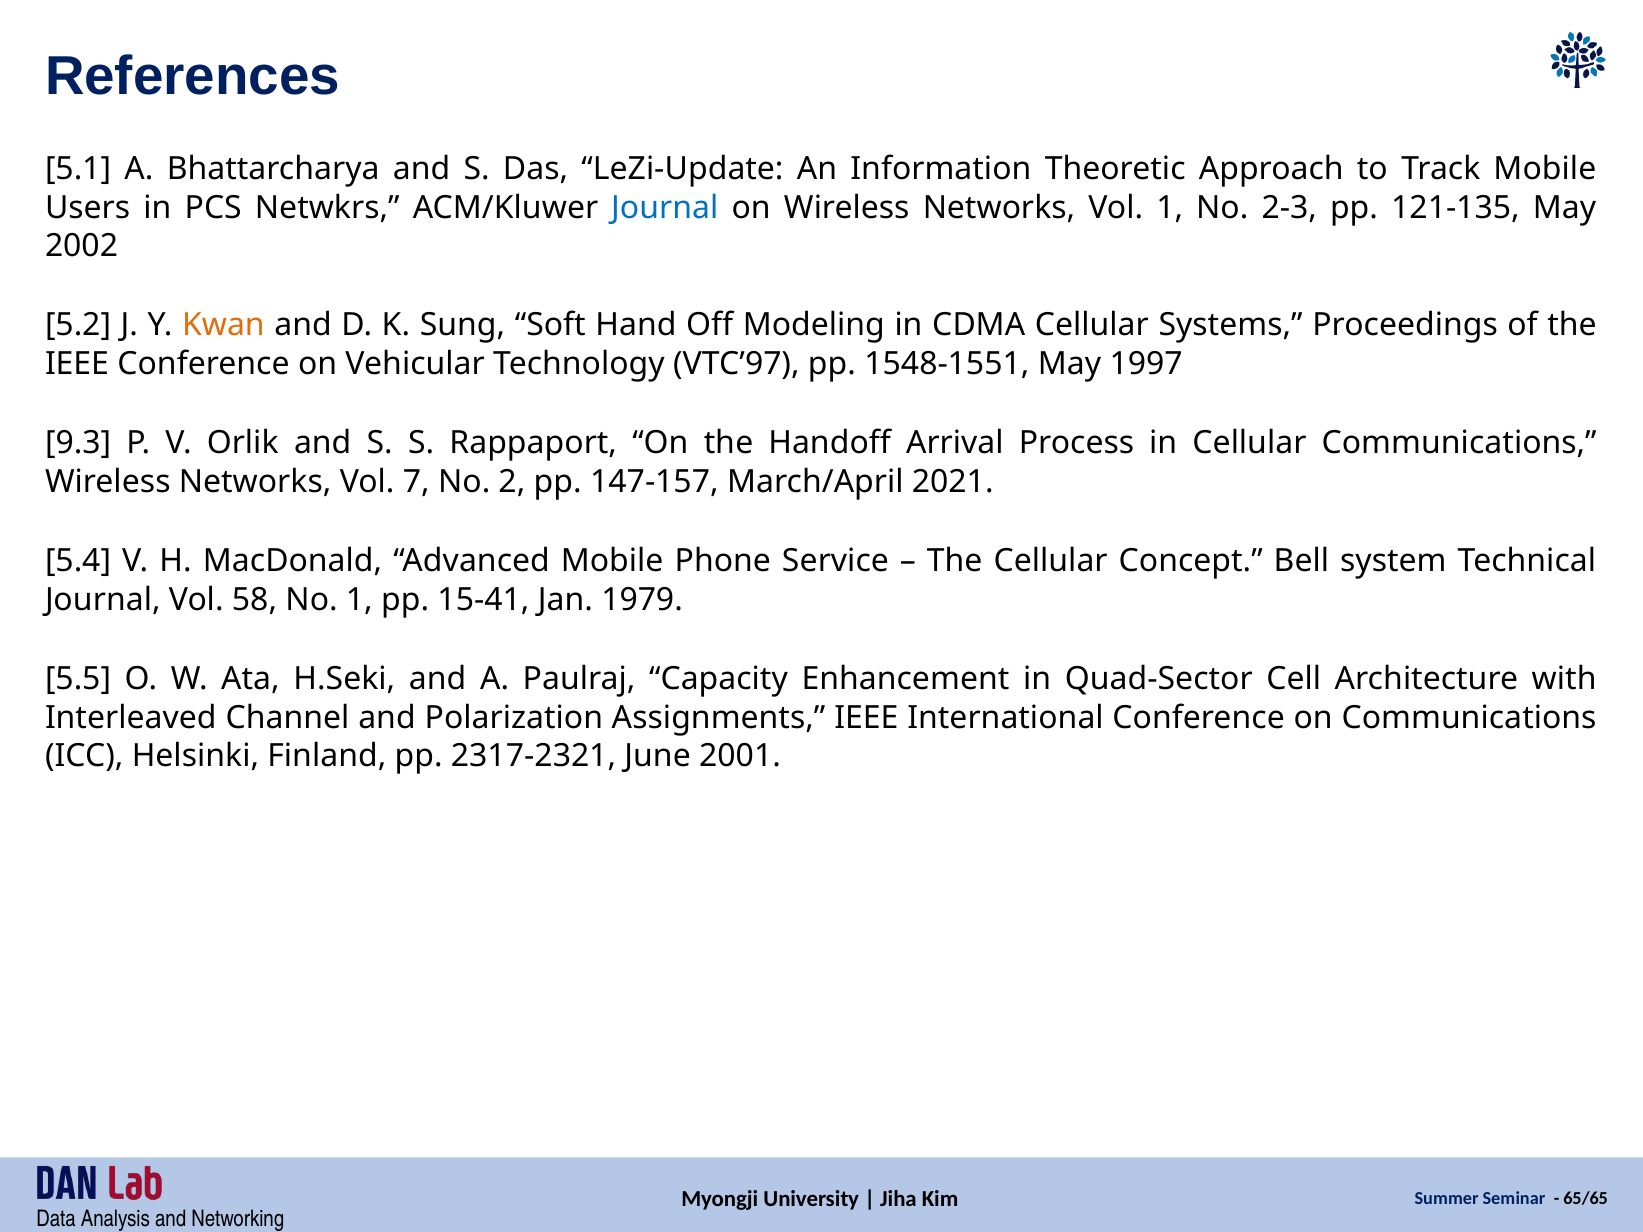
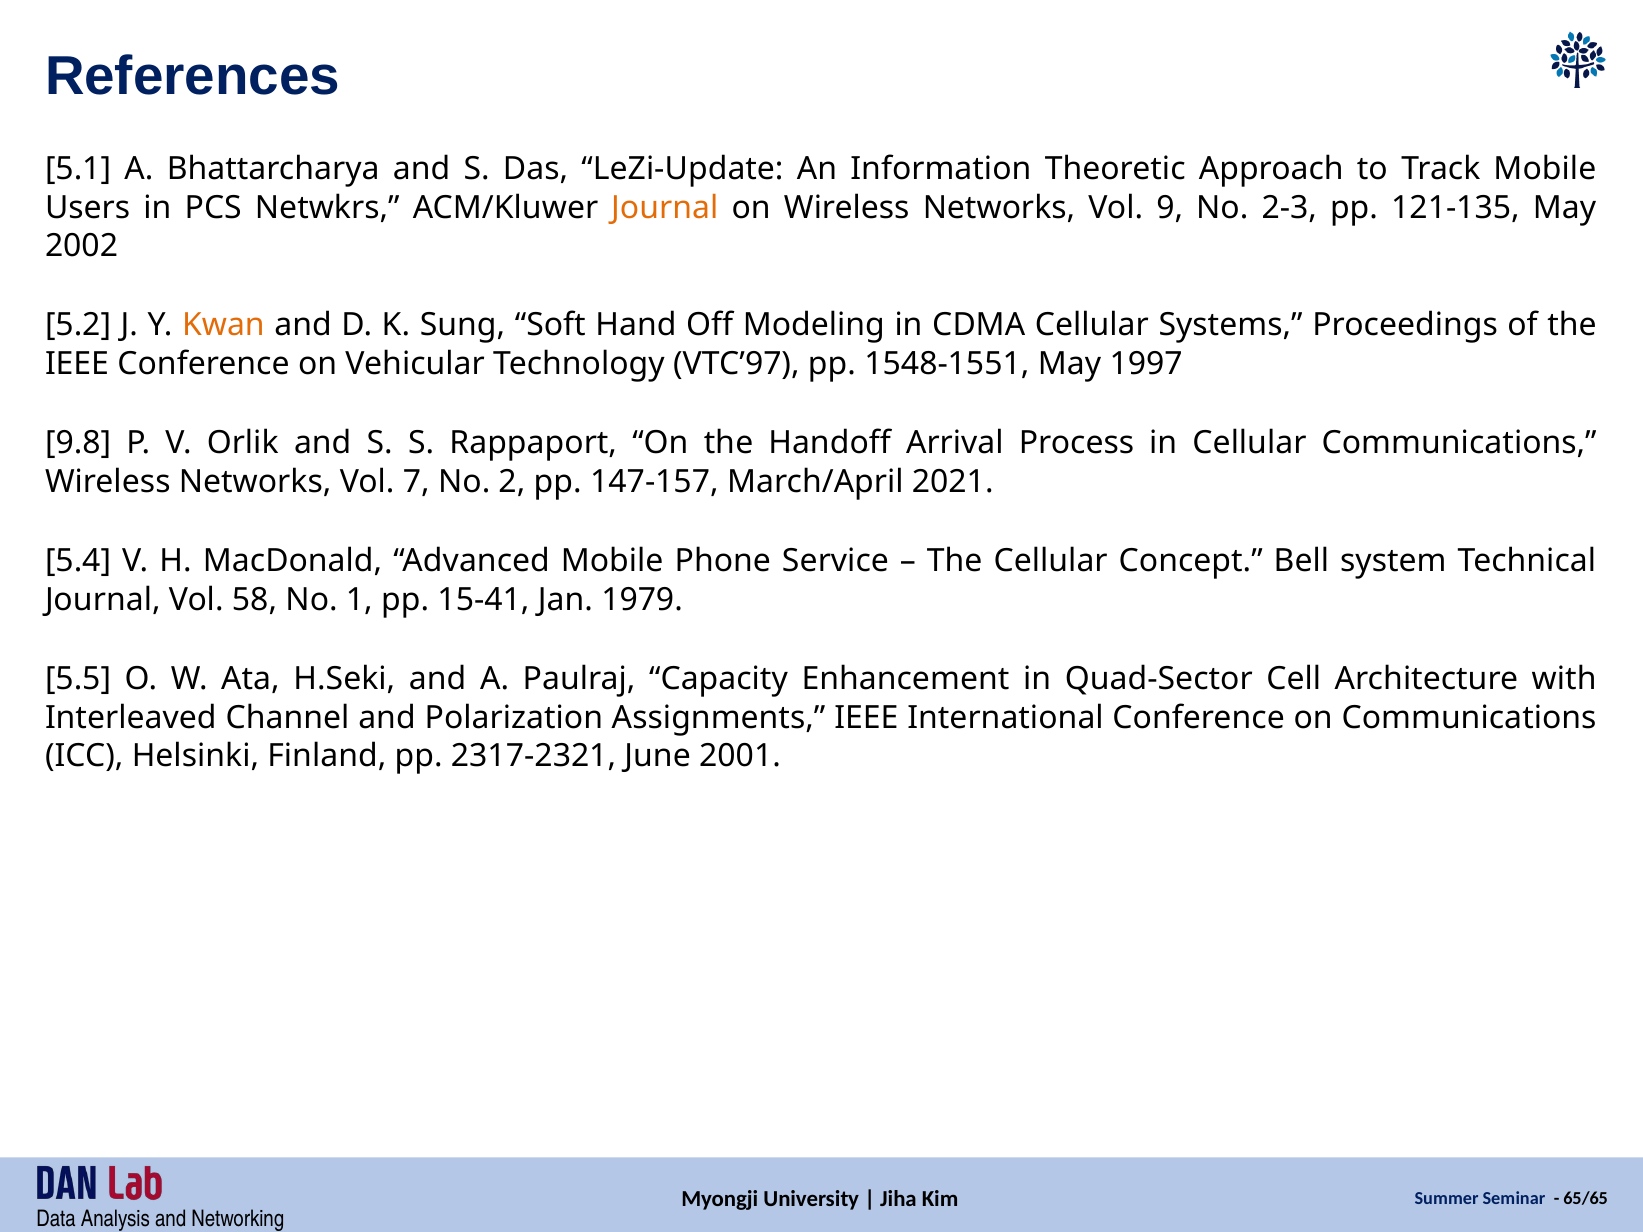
Journal colour: blue -> orange (665, 208)
Vol 1: 1 -> 9 (1170, 208)
9.3: 9.3 -> 9.8 (78, 443)
